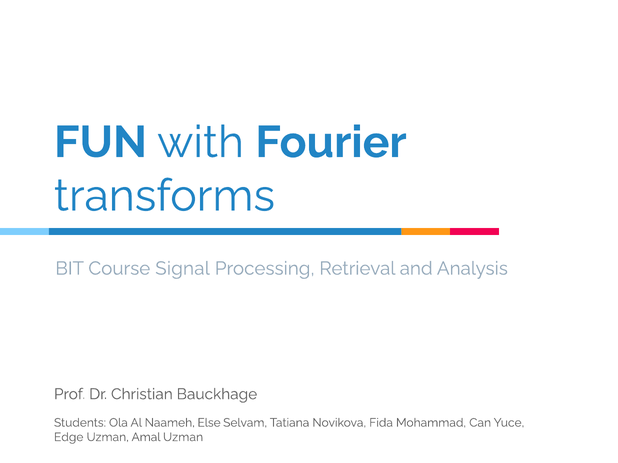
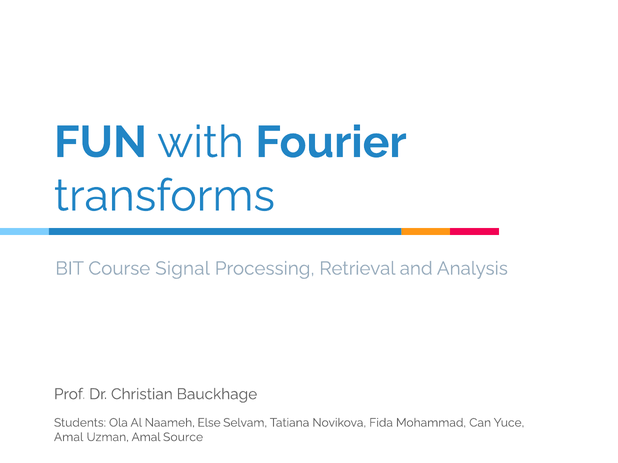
Edge: Edge -> Amal (69, 438)
Amal Uzman: Uzman -> Source (183, 438)
